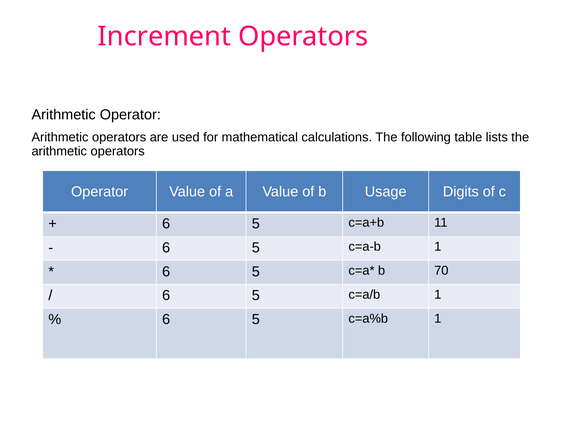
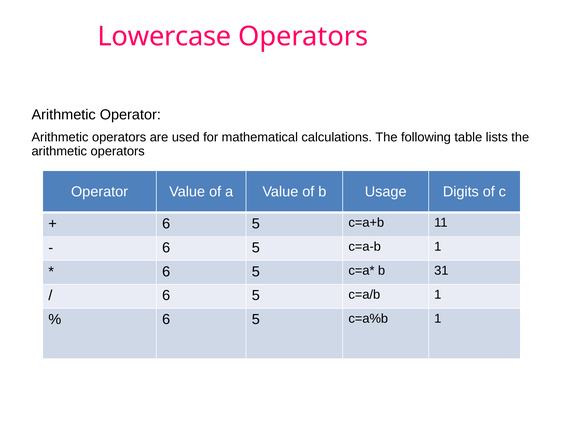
Increment: Increment -> Lowercase (164, 36)
70: 70 -> 31 (441, 271)
